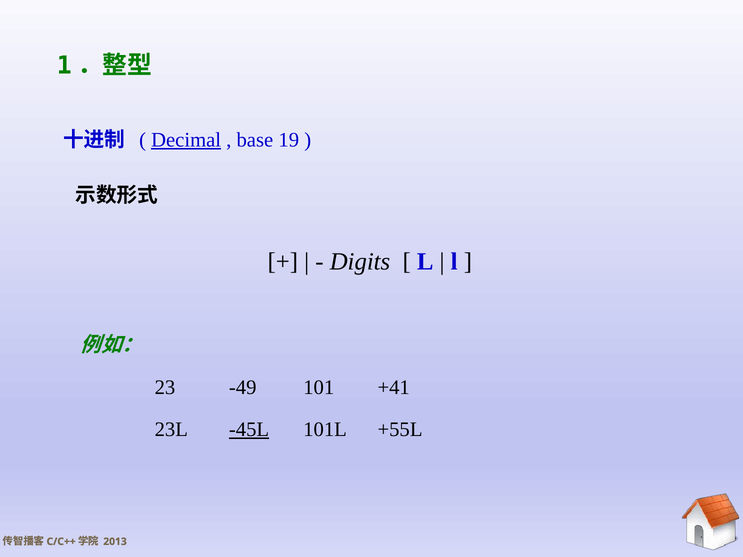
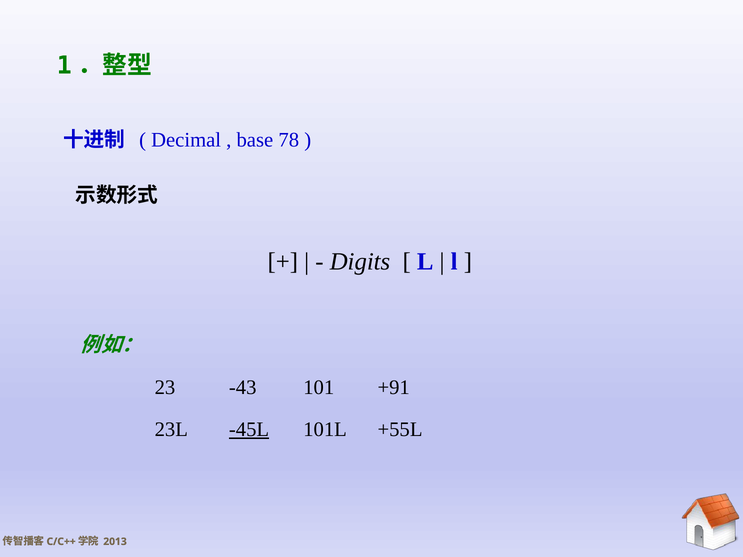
Decimal underline: present -> none (186, 140)
19: 19 -> 78 (289, 140)
-49: -49 -> -43 (243, 387)
+41: +41 -> +91 (394, 387)
